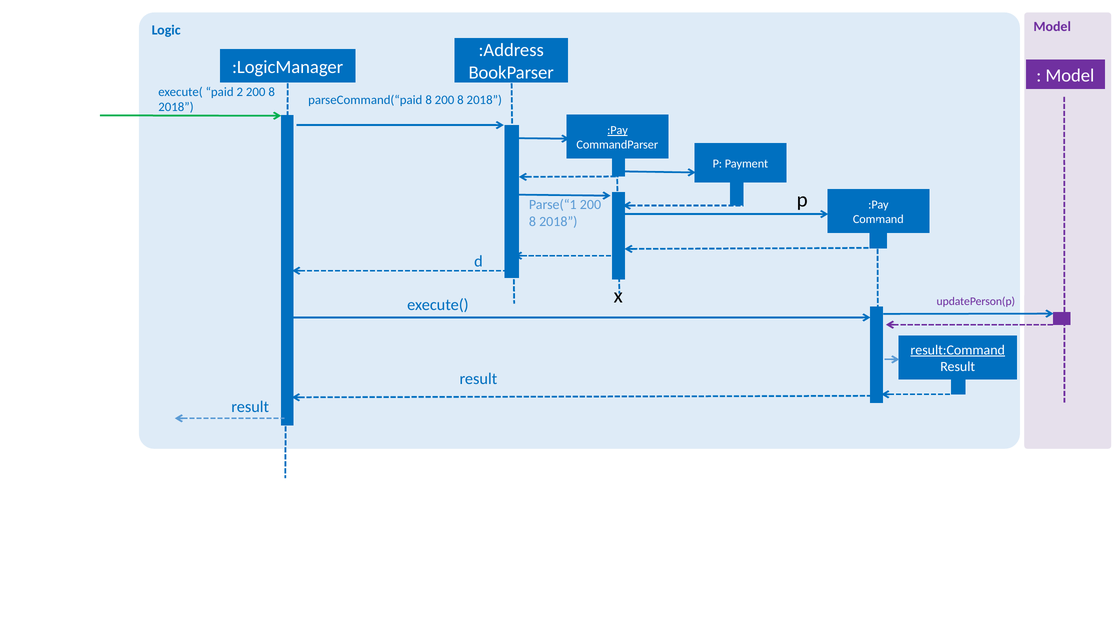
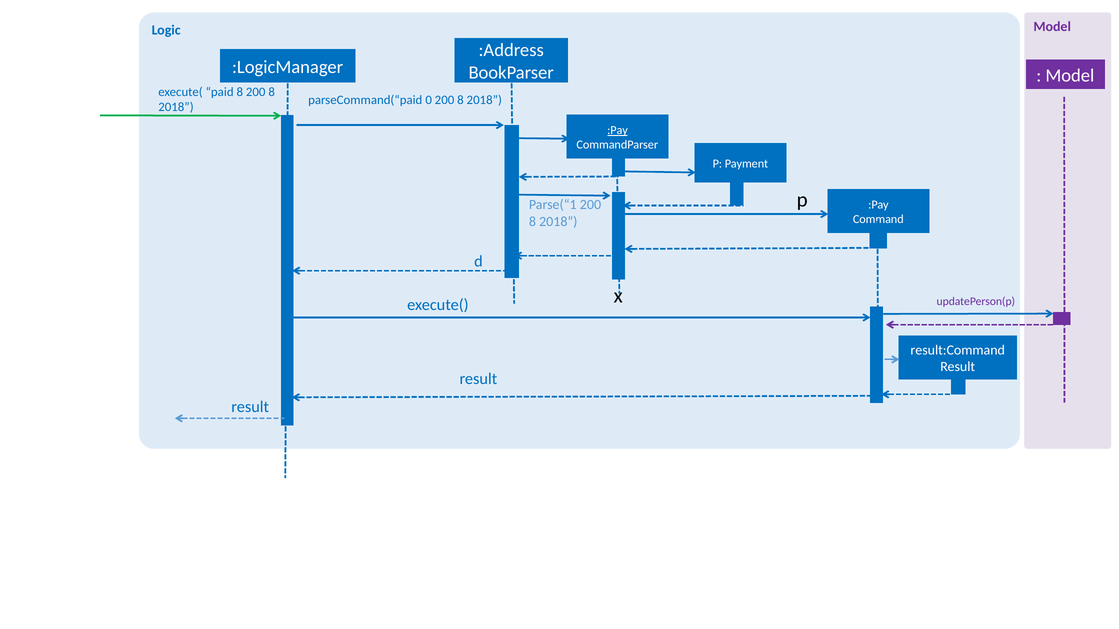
paid 2: 2 -> 8 (240, 92)
parseCommand(“paid 8: 8 -> 0 (429, 100)
result:Command underline: present -> none (958, 350)
